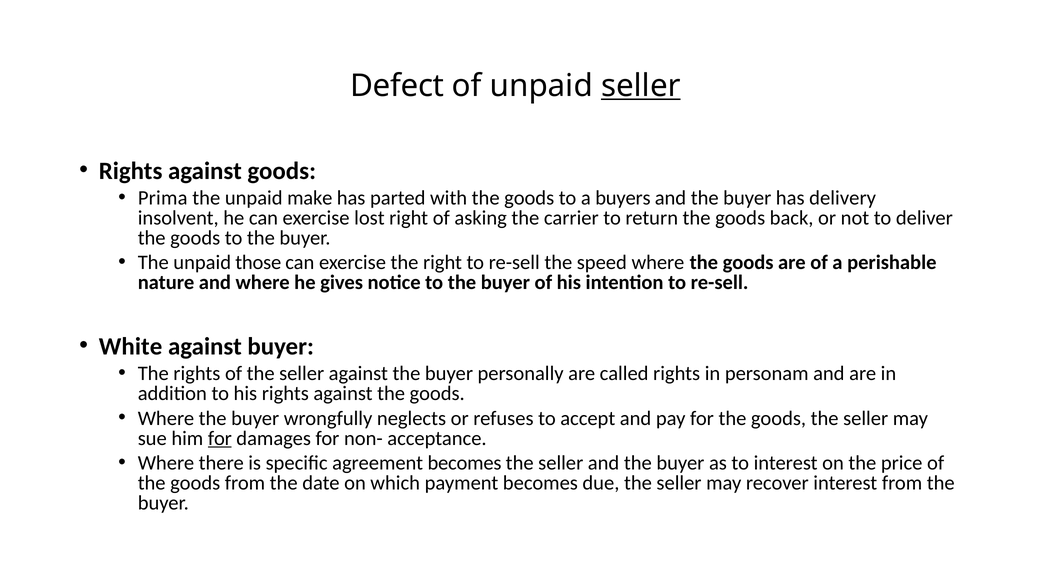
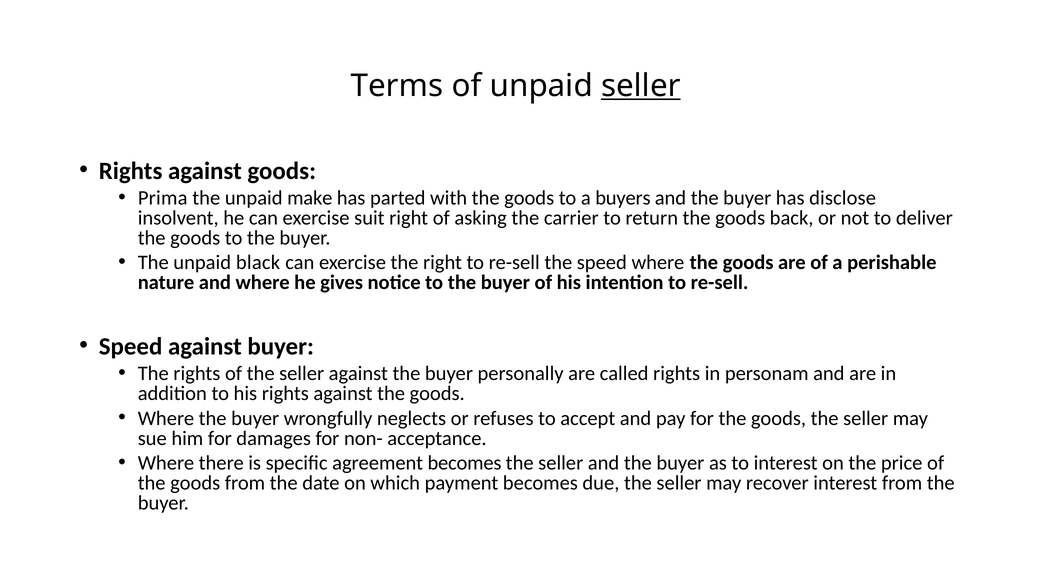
Defect: Defect -> Terms (397, 86)
delivery: delivery -> disclose (843, 198)
lost: lost -> suit (369, 218)
those: those -> black (258, 263)
White: White -> Speed (131, 346)
for underline: present -> none (220, 438)
